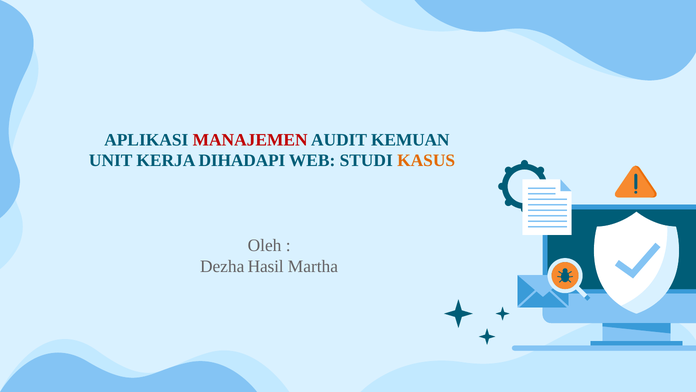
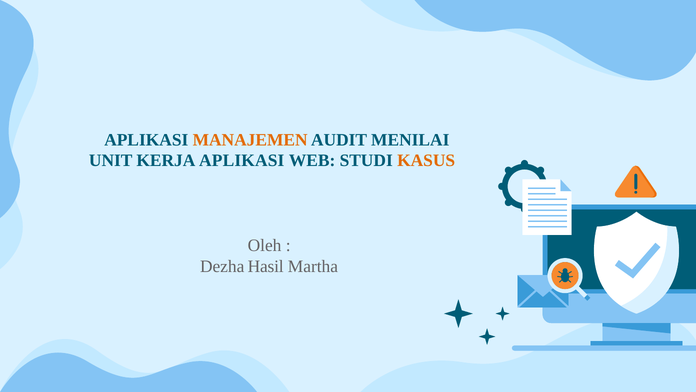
MANAJEMEN colour: red -> orange (250, 140)
KEMUAN: KEMUAN -> MENILAI (410, 140)
KERJA DIHADAPI: DIHADAPI -> APLIKASI (242, 161)
